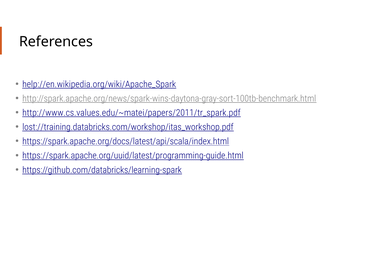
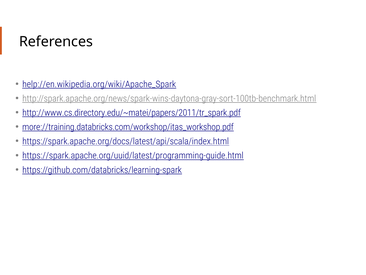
http://www.cs.values.edu/~matei/papers/2011/tr_spark.pdf: http://www.cs.values.edu/~matei/papers/2011/tr_spark.pdf -> http://www.cs.directory.edu/~matei/papers/2011/tr_spark.pdf (132, 113)
lost://training.databricks.com/workshop/itas_workshop.pdf: lost://training.databricks.com/workshop/itas_workshop.pdf -> more://training.databricks.com/workshop/itas_workshop.pdf (128, 127)
